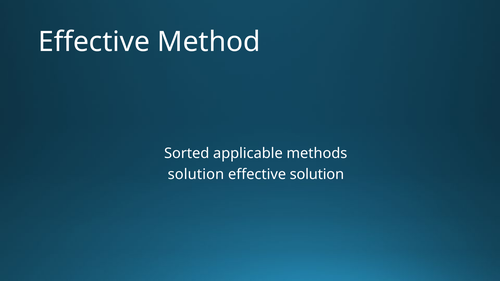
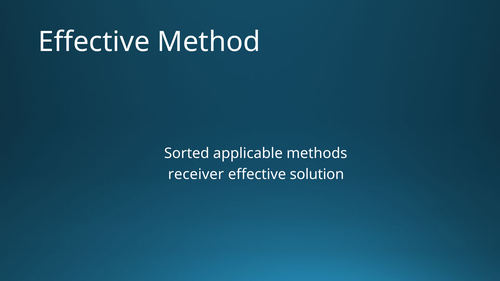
solution: solution -> receiver (196, 174)
